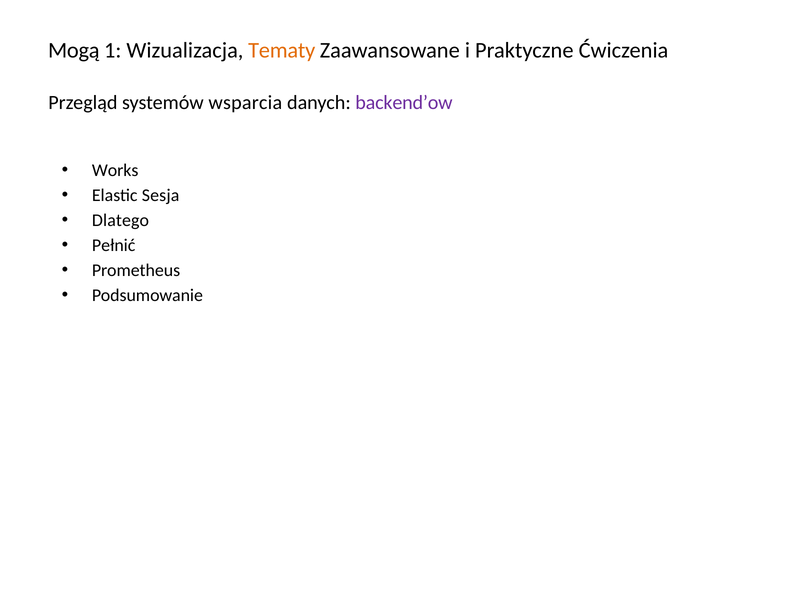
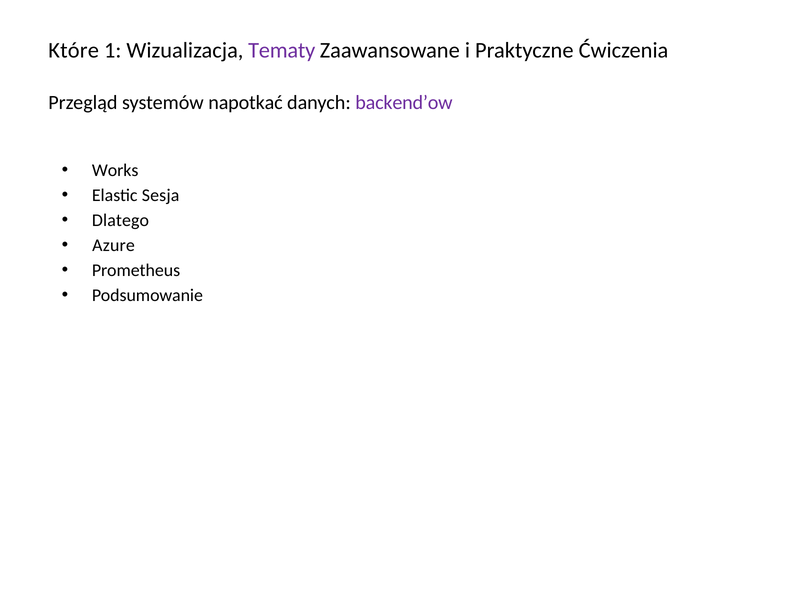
Mogą: Mogą -> Które (74, 51)
Tematy colour: orange -> purple (282, 51)
wsparcia: wsparcia -> napotkać (246, 103)
Pełnić: Pełnić -> Azure (114, 246)
